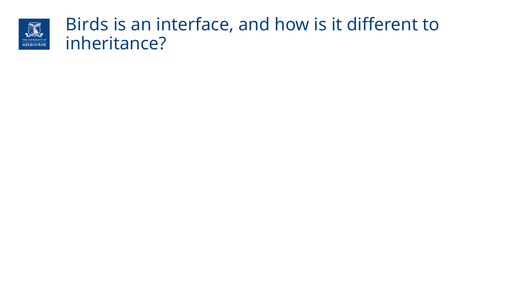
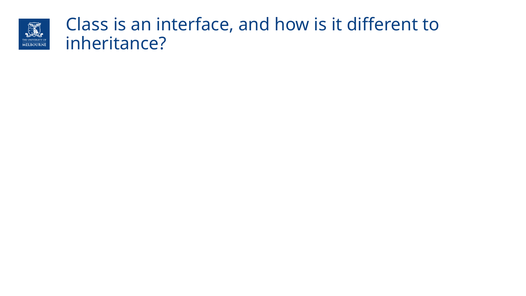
Birds: Birds -> Class (87, 25)
